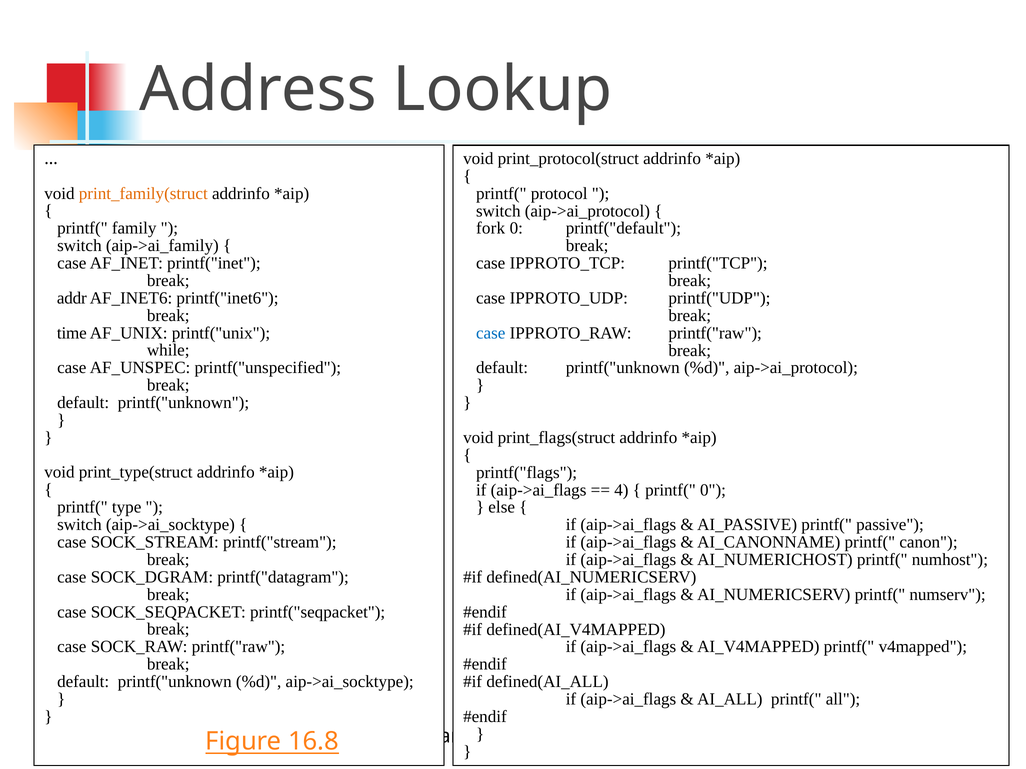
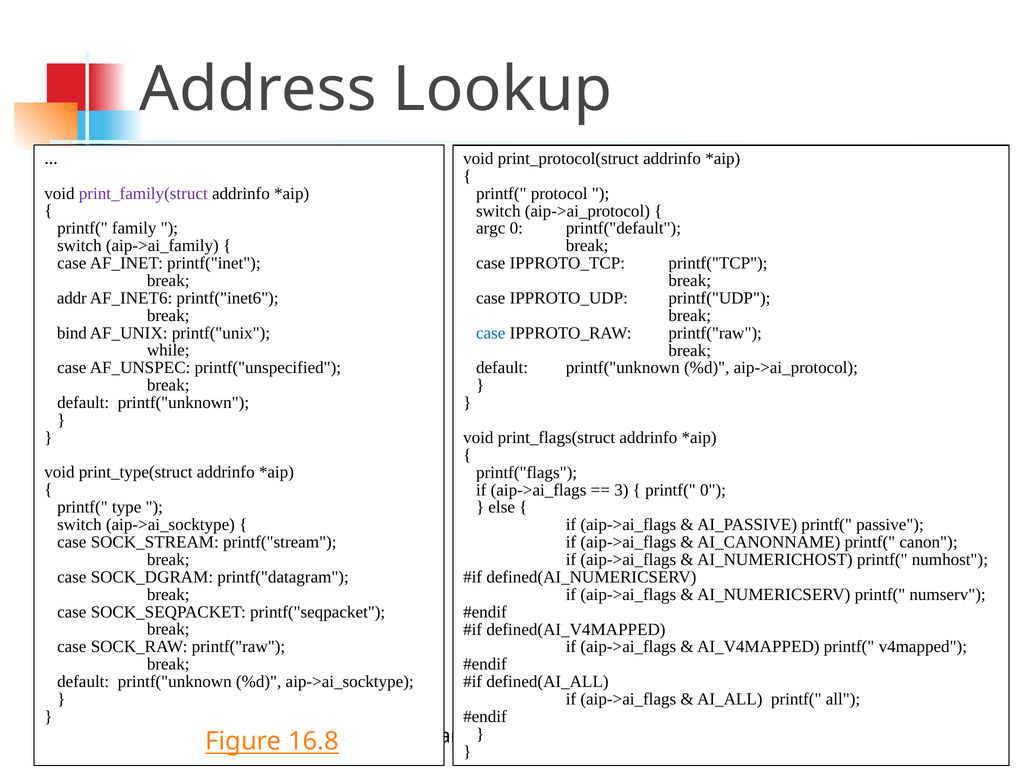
print_family(struct colour: orange -> purple (143, 194)
fork: fork -> argc (491, 228)
time: time -> bind (72, 333)
4: 4 -> 3 (621, 490)
